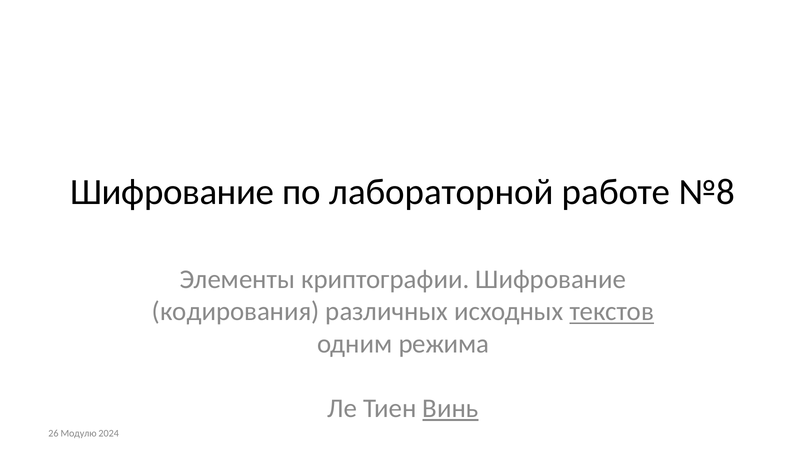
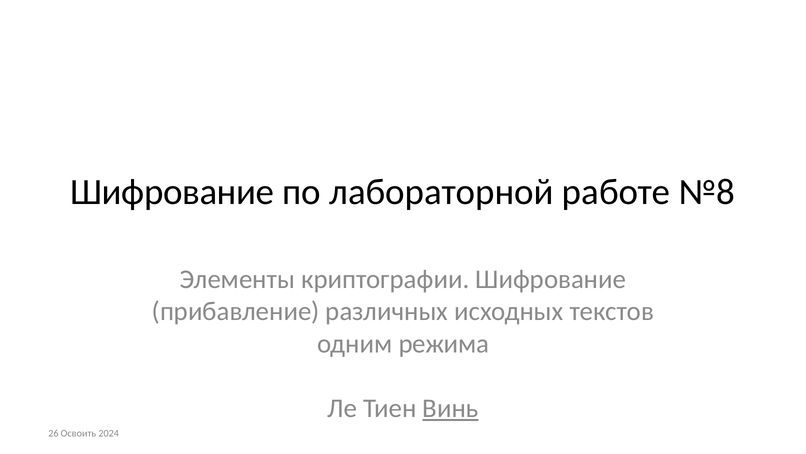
кодирования: кодирования -> прибавление (236, 311)
текстов underline: present -> none (612, 311)
Модулю: Модулю -> Освоить (78, 433)
